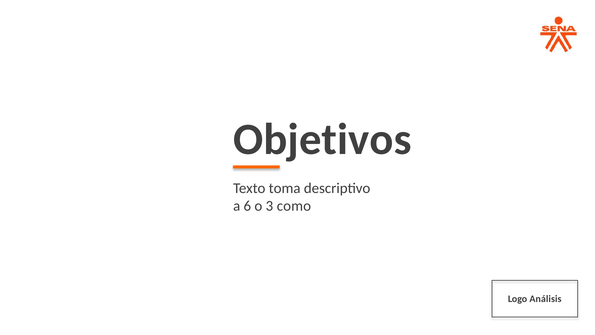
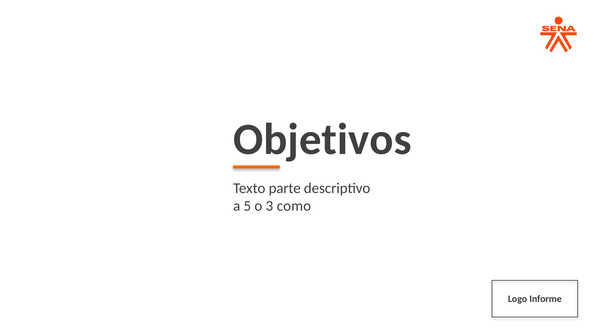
toma: toma -> parte (285, 188)
6: 6 -> 5 (247, 206)
Análisis: Análisis -> Informe (546, 298)
